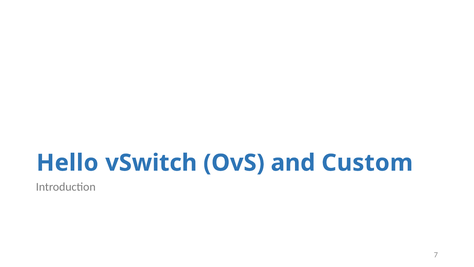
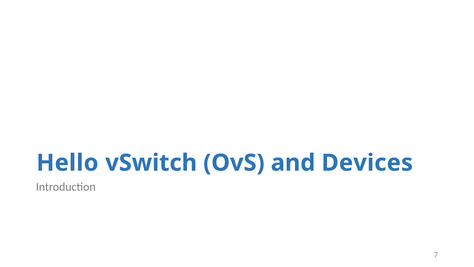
Custom: Custom -> Devices (367, 163)
